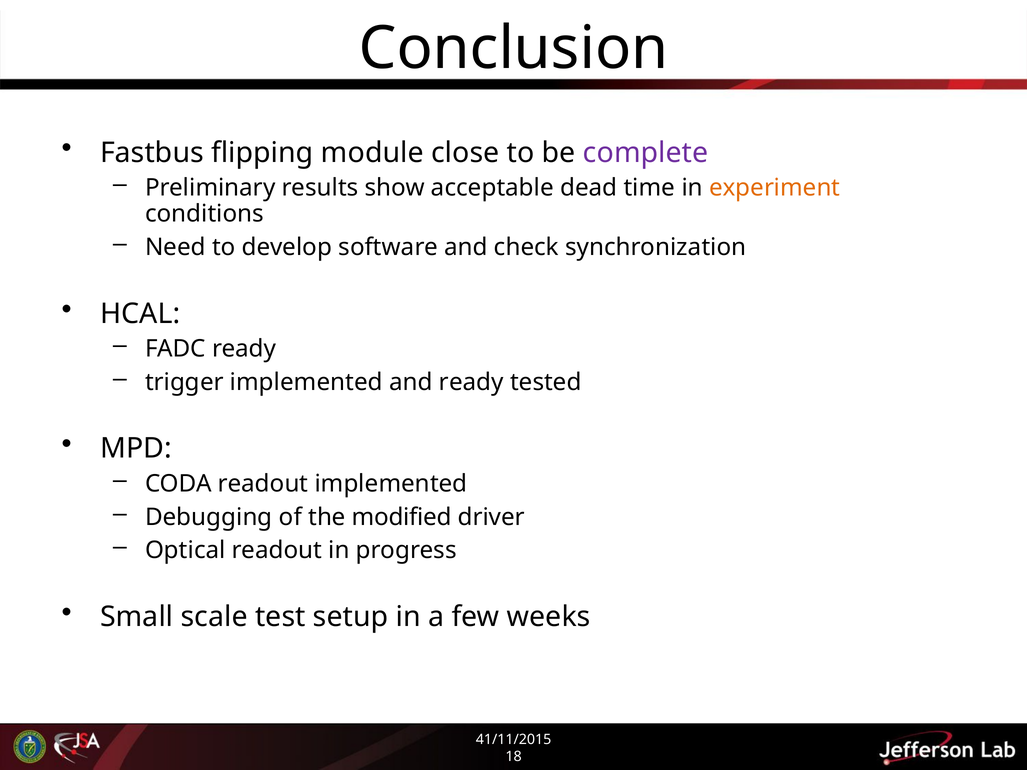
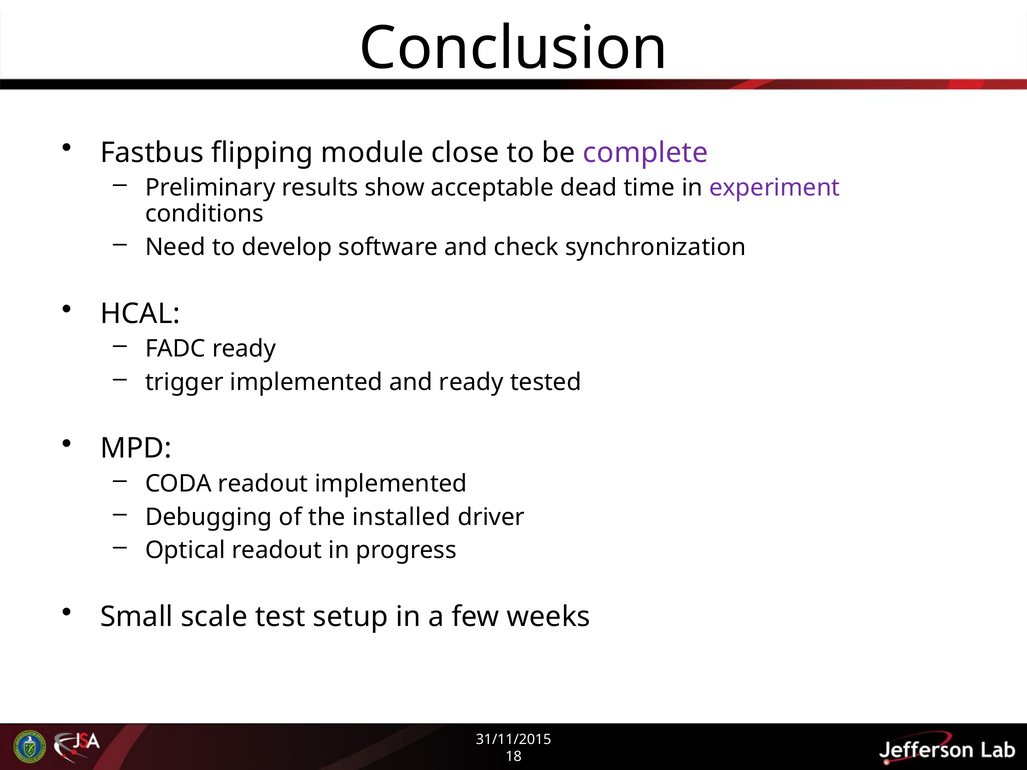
experiment colour: orange -> purple (775, 188)
modified: modified -> installed (402, 517)
41/11/2015: 41/11/2015 -> 31/11/2015 (514, 740)
